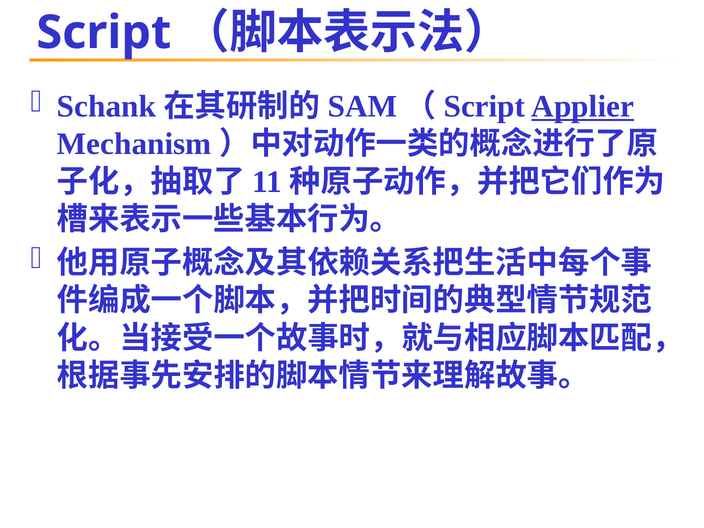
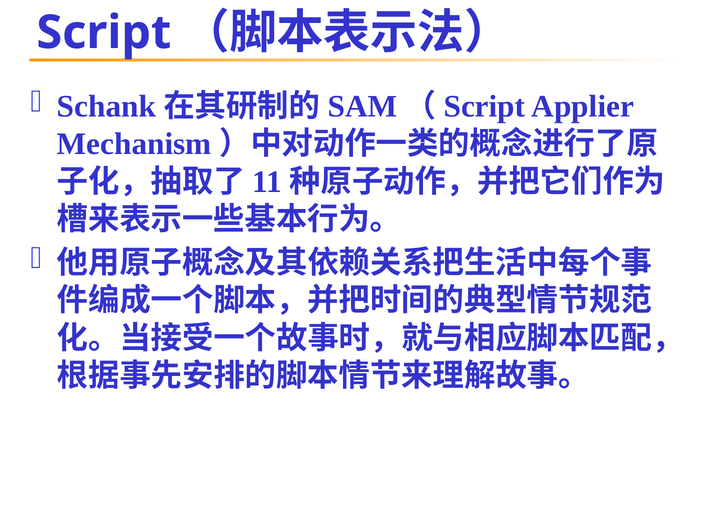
Applier underline: present -> none (583, 107)
